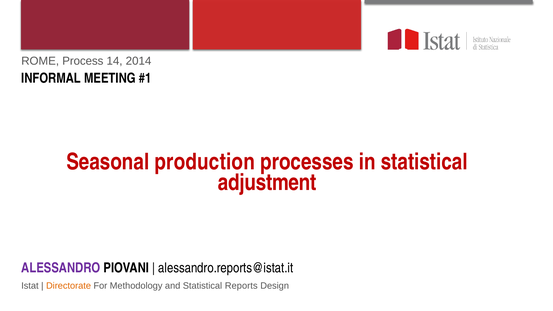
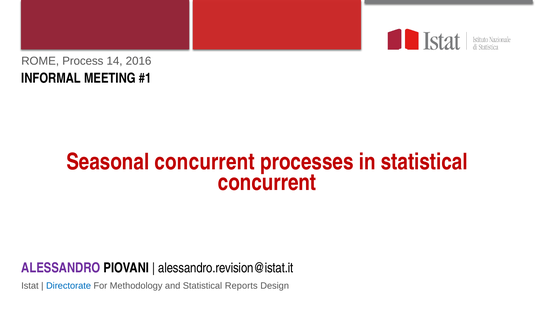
2014: 2014 -> 2016 (139, 61)
Seasonal production: production -> concurrent (205, 162)
adjustment: adjustment -> concurrent (267, 183)
alessandro.reports@istat.it: alessandro.reports@istat.it -> alessandro.revision@istat.it (226, 268)
Directorate colour: orange -> blue (69, 286)
